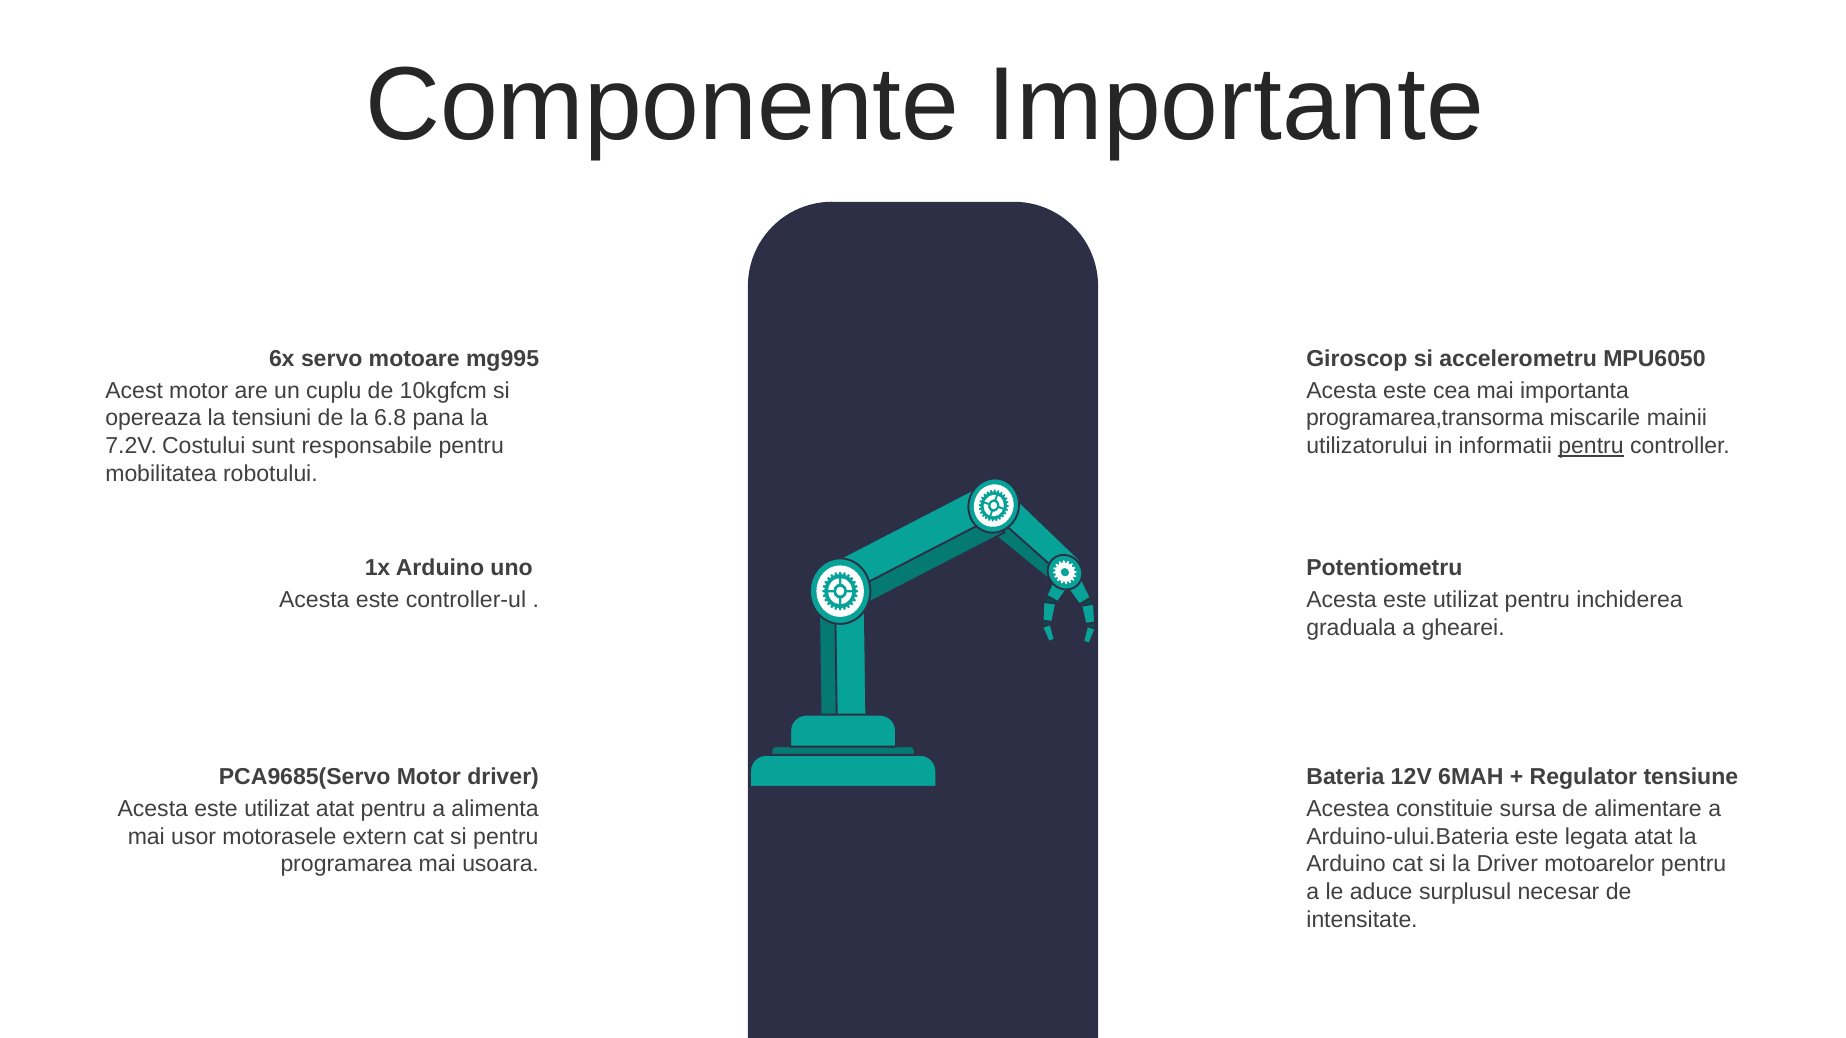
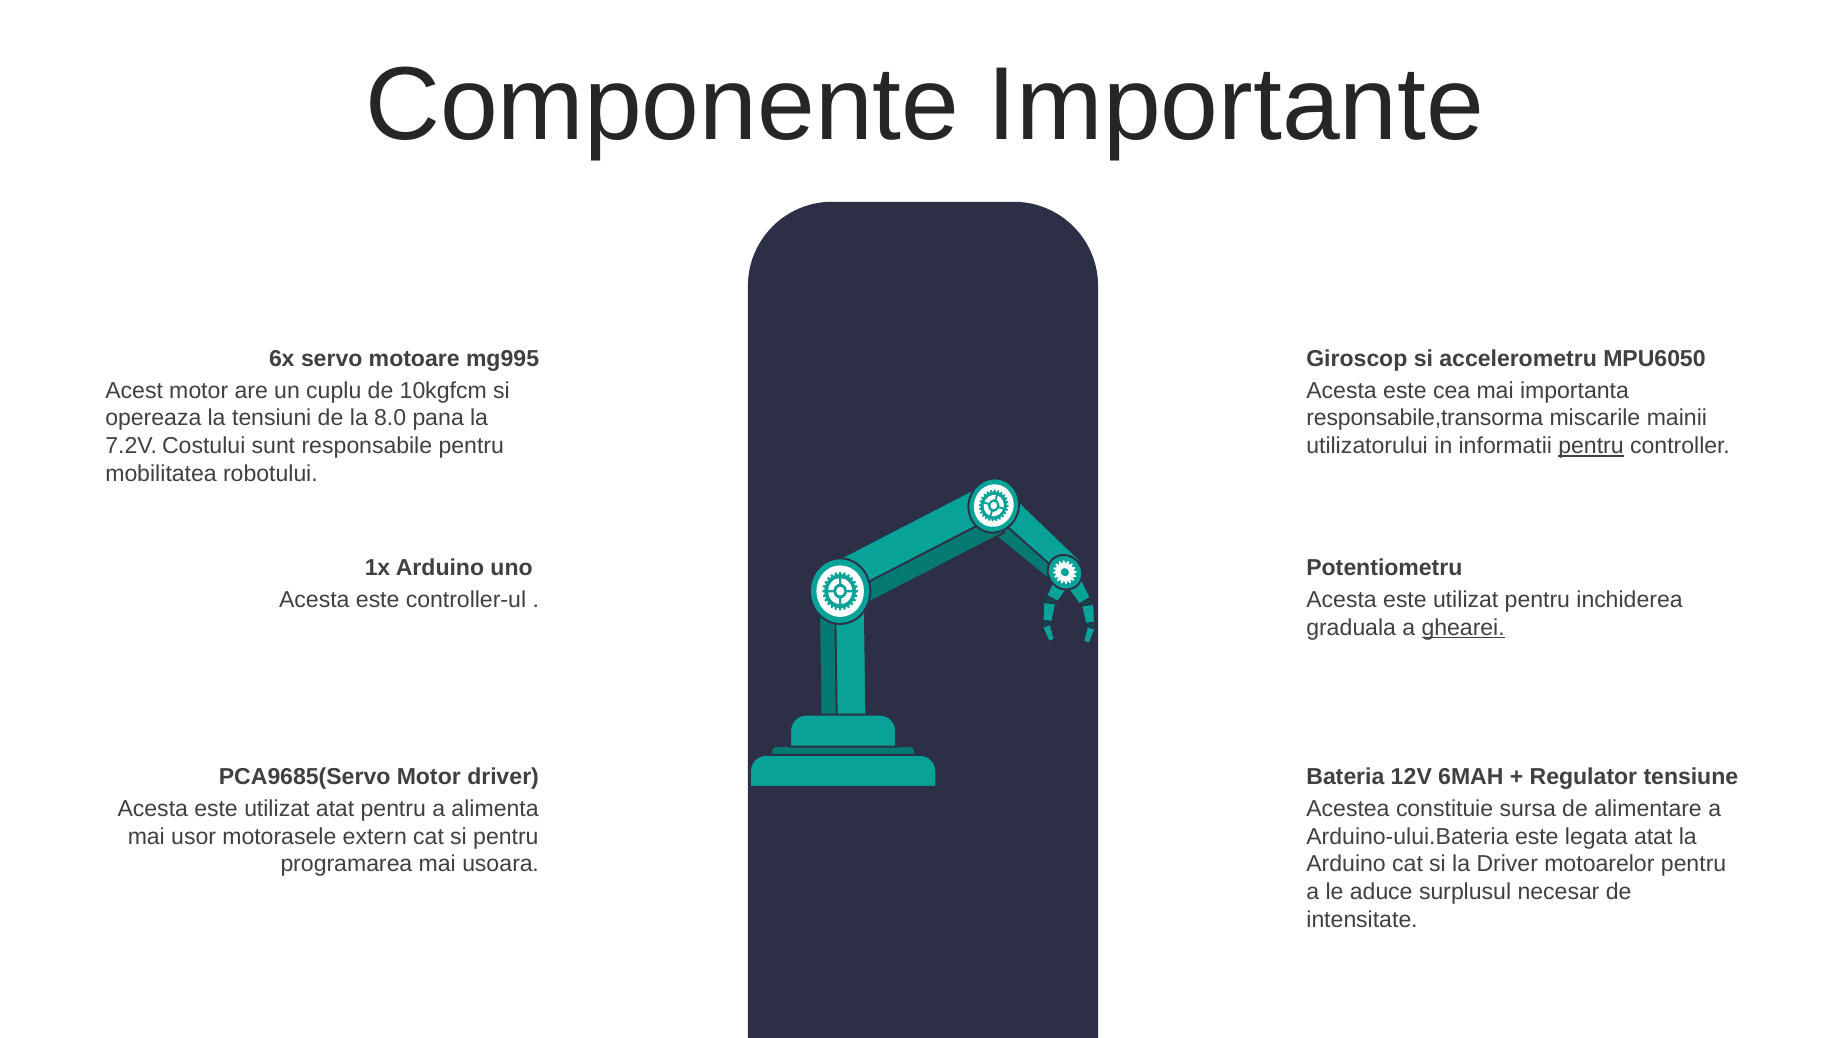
6.8: 6.8 -> 8.0 (390, 418)
programarea,transorma: programarea,transorma -> responsabile,transorma (1425, 418)
ghearei underline: none -> present (1463, 628)
